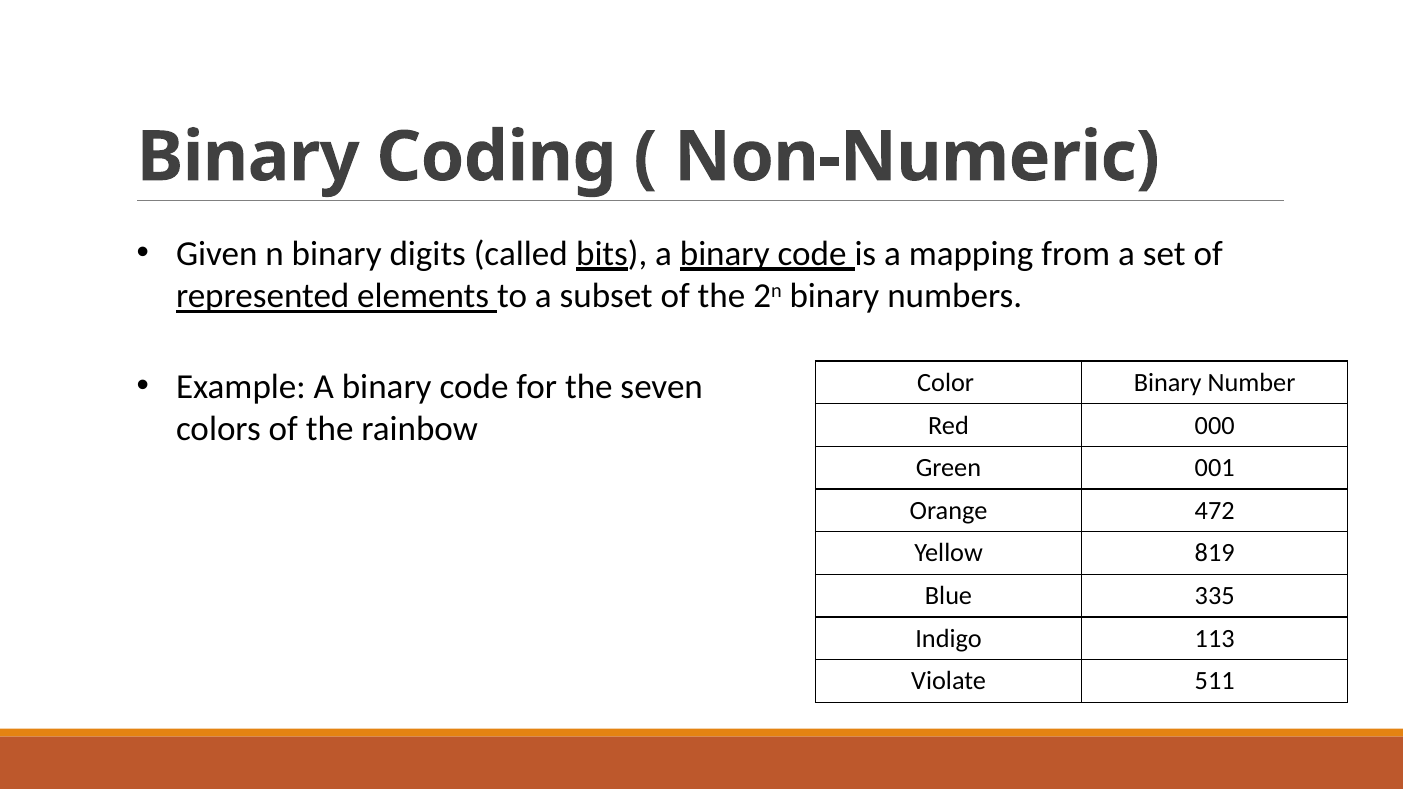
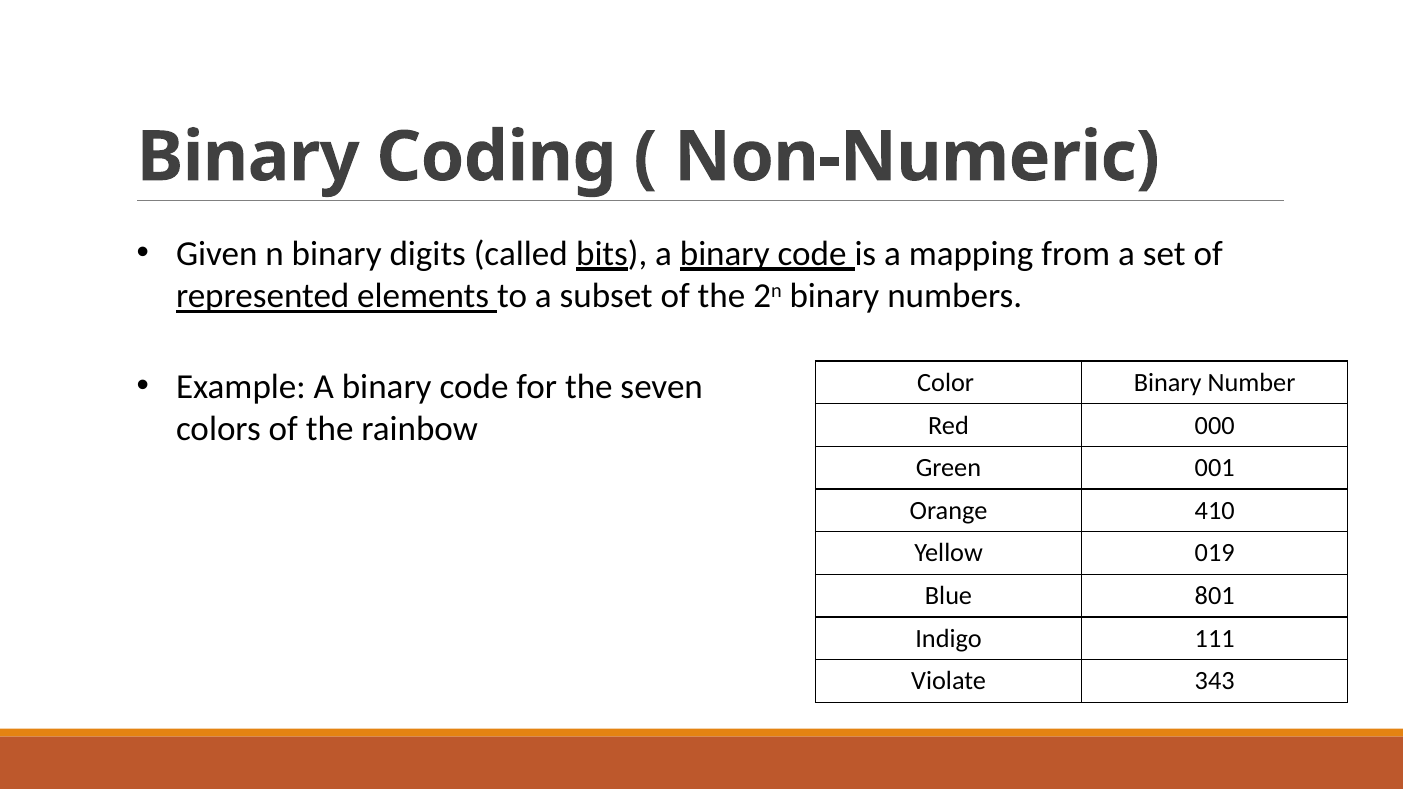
472: 472 -> 410 (1215, 511)
819: 819 -> 019 (1215, 553)
335: 335 -> 801 (1215, 596)
113: 113 -> 111 (1215, 639)
511: 511 -> 343 (1215, 681)
